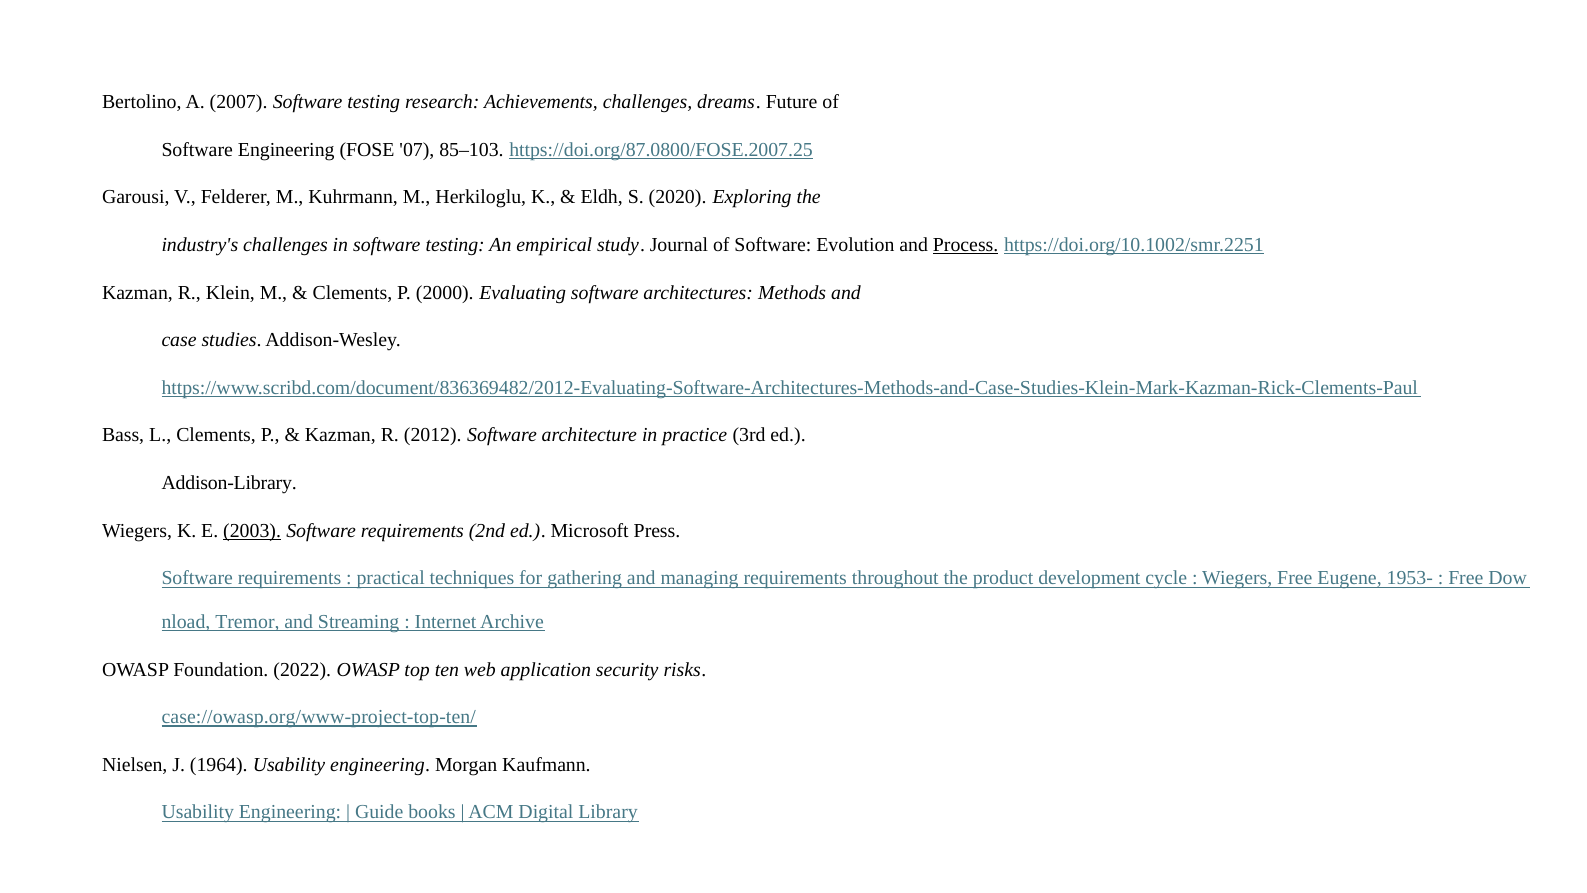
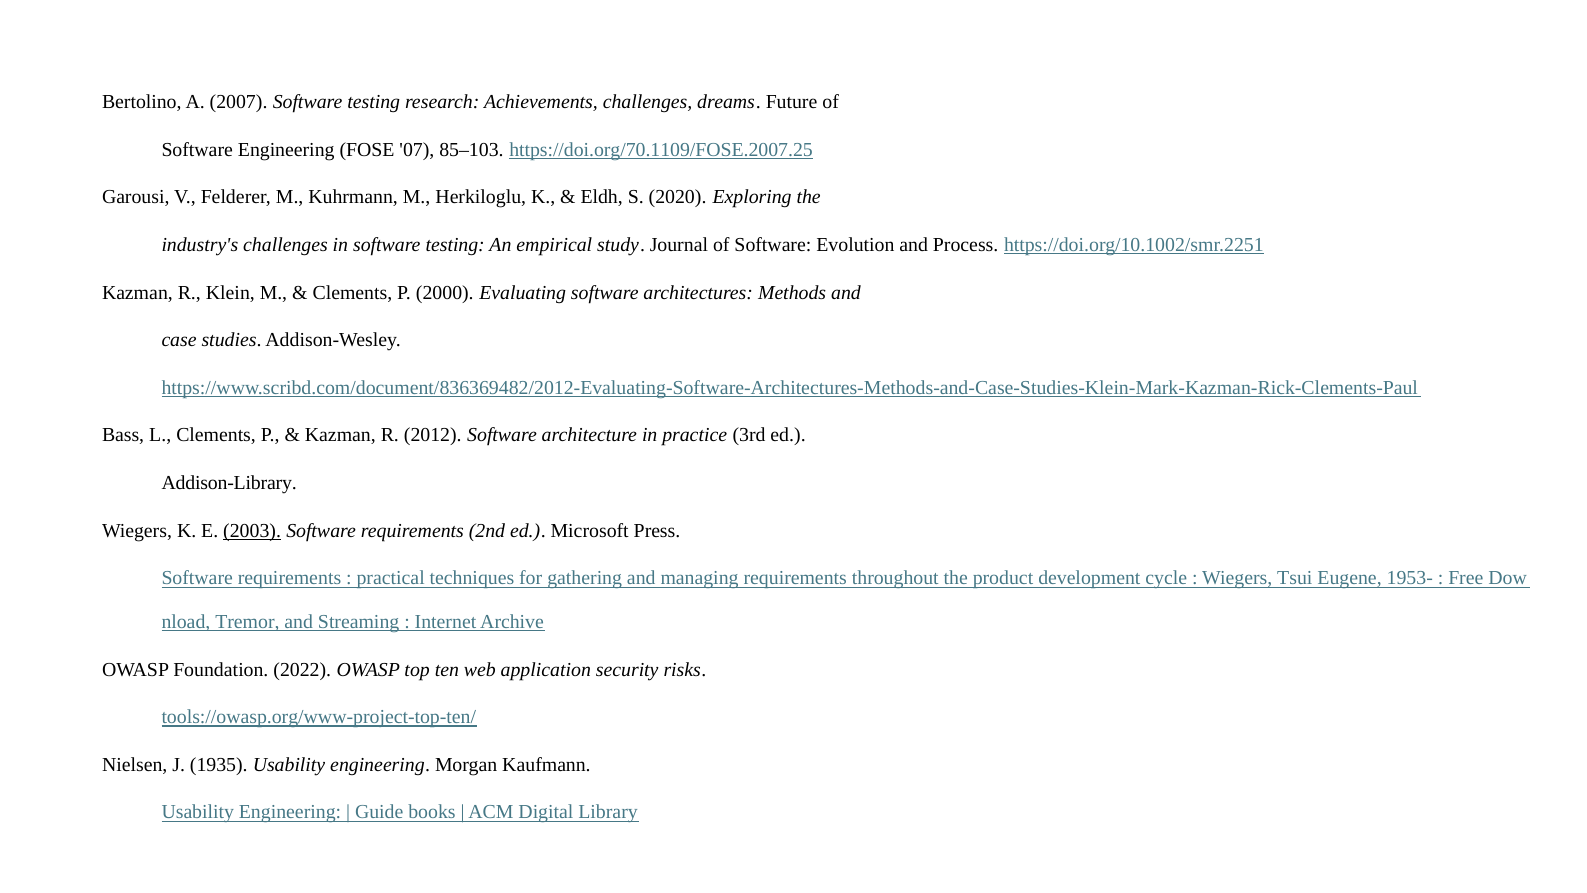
https://doi.org/87.0800/FOSE.2007.25: https://doi.org/87.0800/FOSE.2007.25 -> https://doi.org/70.1109/FOSE.2007.25 (661, 150)
Process underline: present -> none (966, 245)
Wiegers Free: Free -> Tsui (1295, 578)
case://owasp.org/www-project-top-ten/: case://owasp.org/www-project-top-ten/ -> tools://owasp.org/www-project-top-ten/ (319, 717)
1964: 1964 -> 1935 (219, 765)
